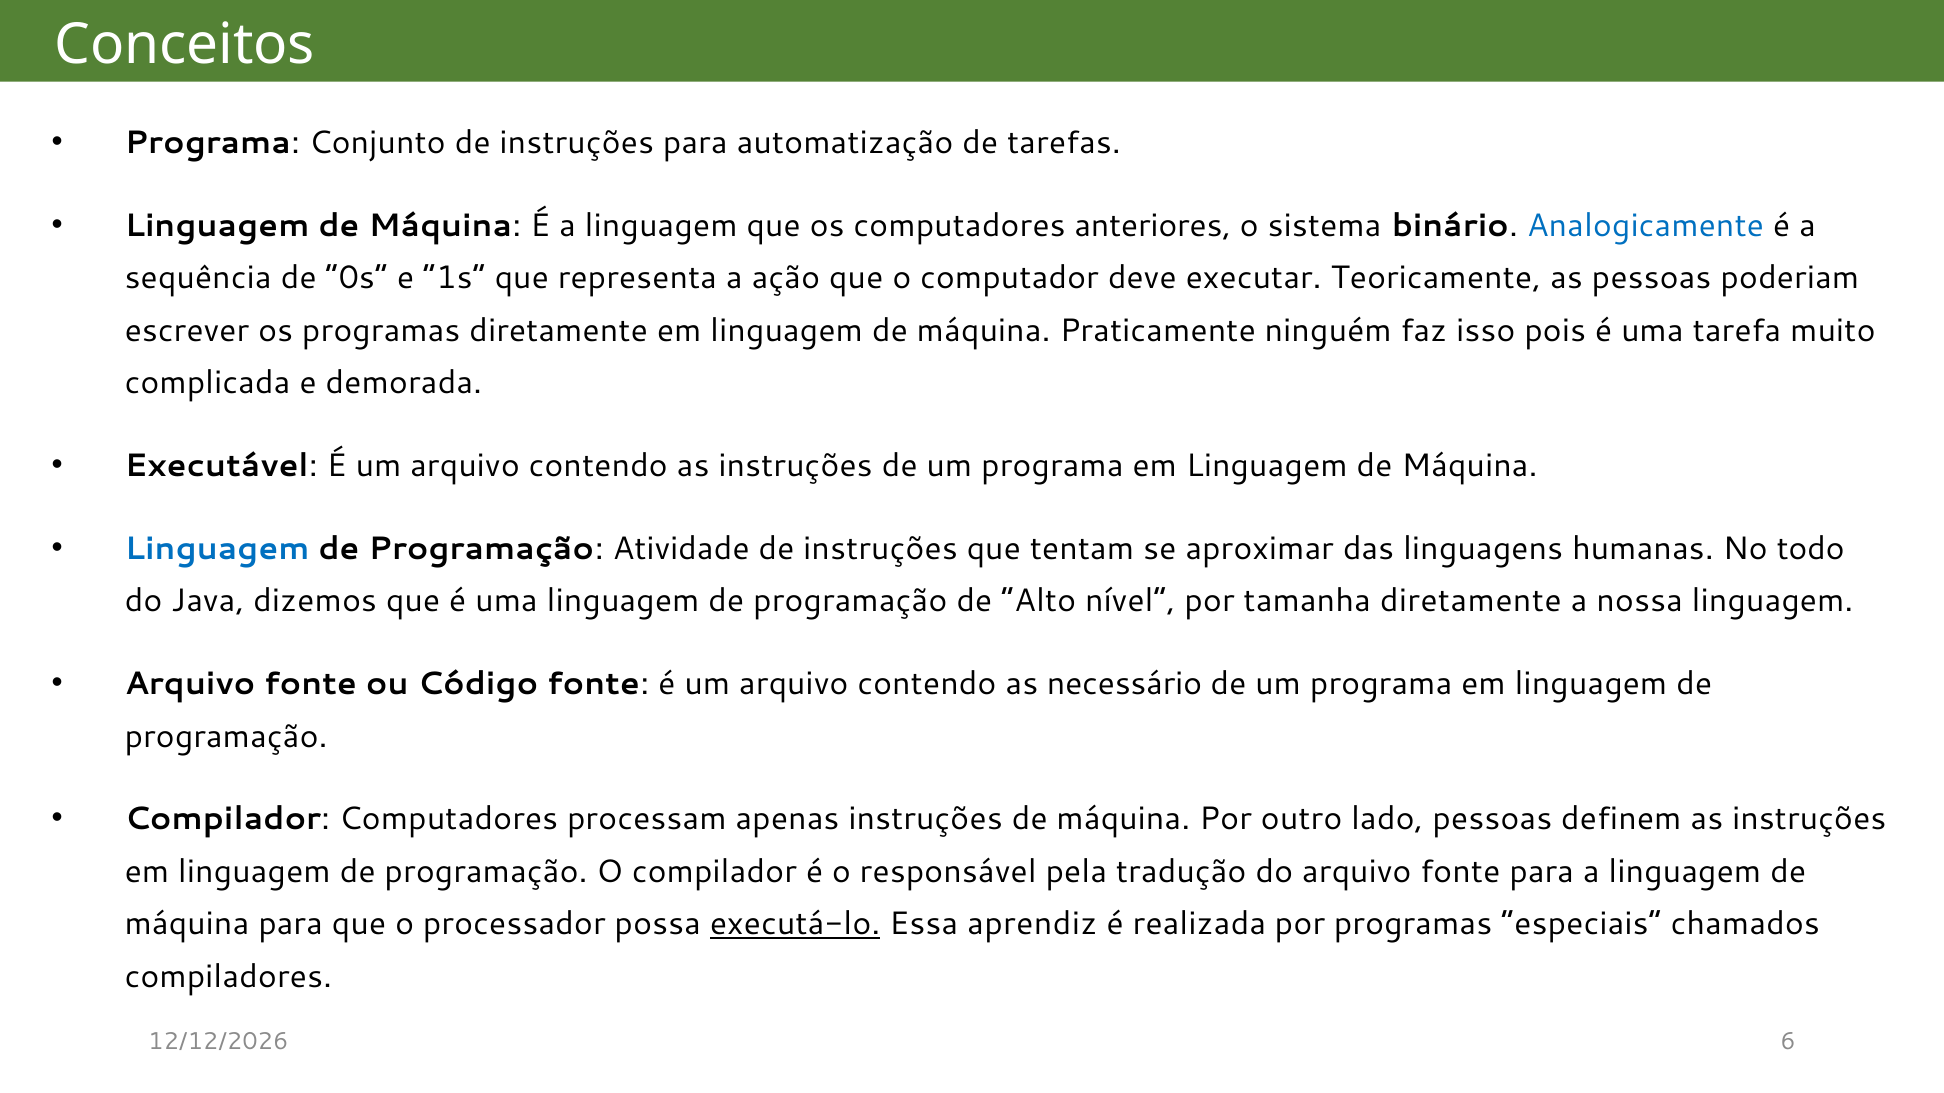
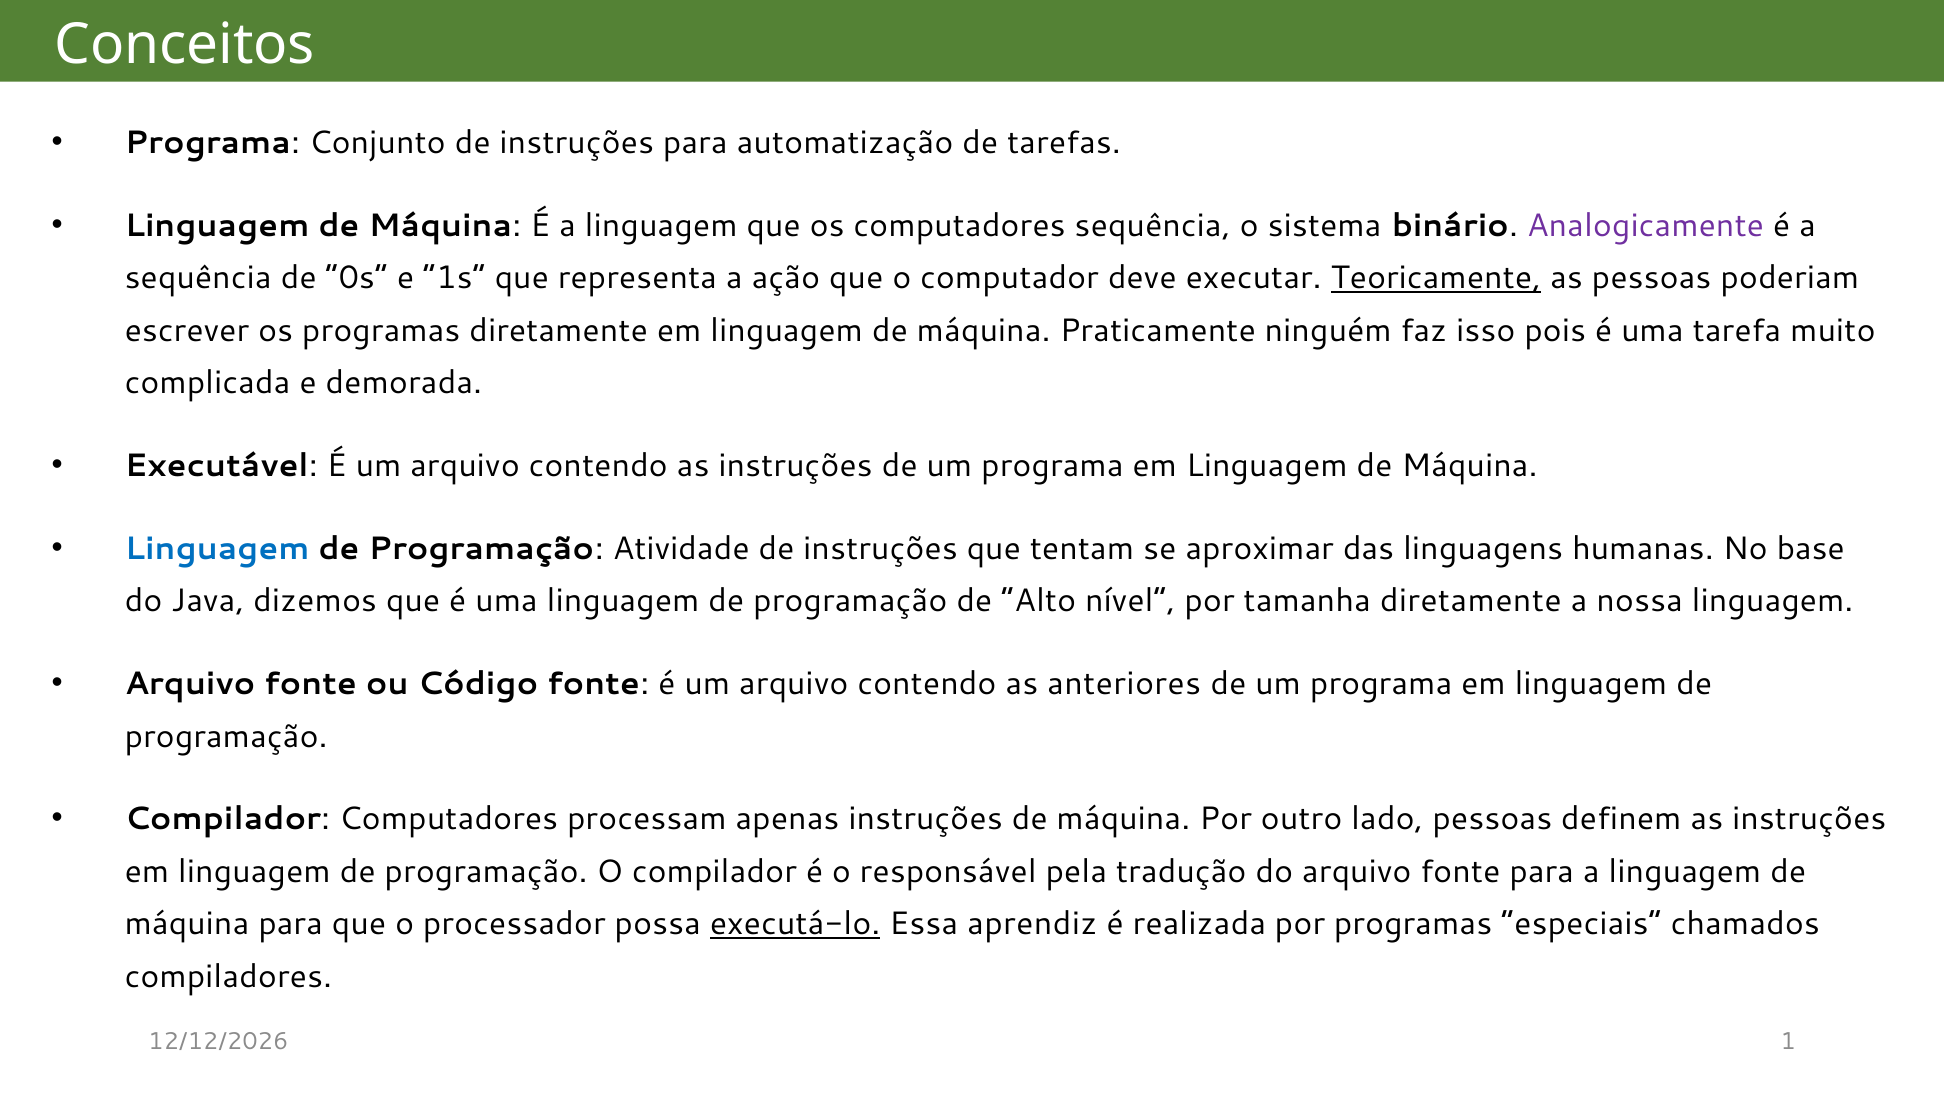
computadores anteriores: anteriores -> sequência (1153, 226)
Analogicamente colour: blue -> purple (1646, 226)
Teoricamente underline: none -> present (1436, 278)
todo: todo -> base (1811, 549)
necessário: necessário -> anteriores (1124, 684)
6: 6 -> 1 (1788, 1042)
